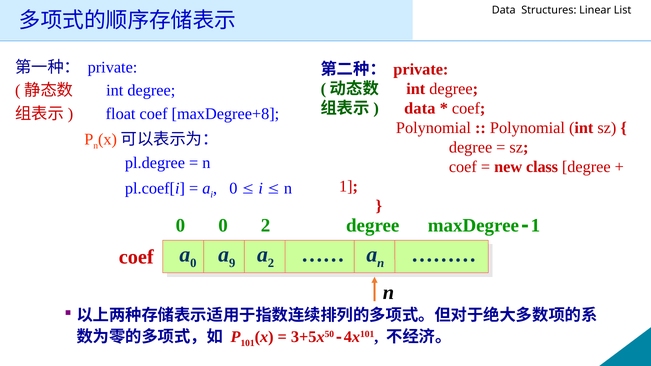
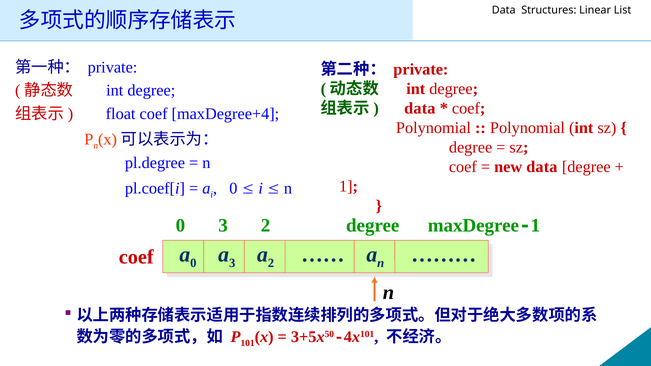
maxDegree+8: maxDegree+8 -> maxDegree+4 (225, 114)
new class: class -> data (542, 167)
0 0: 0 -> 3 (223, 225)
9: 9 -> 3 (232, 263)
